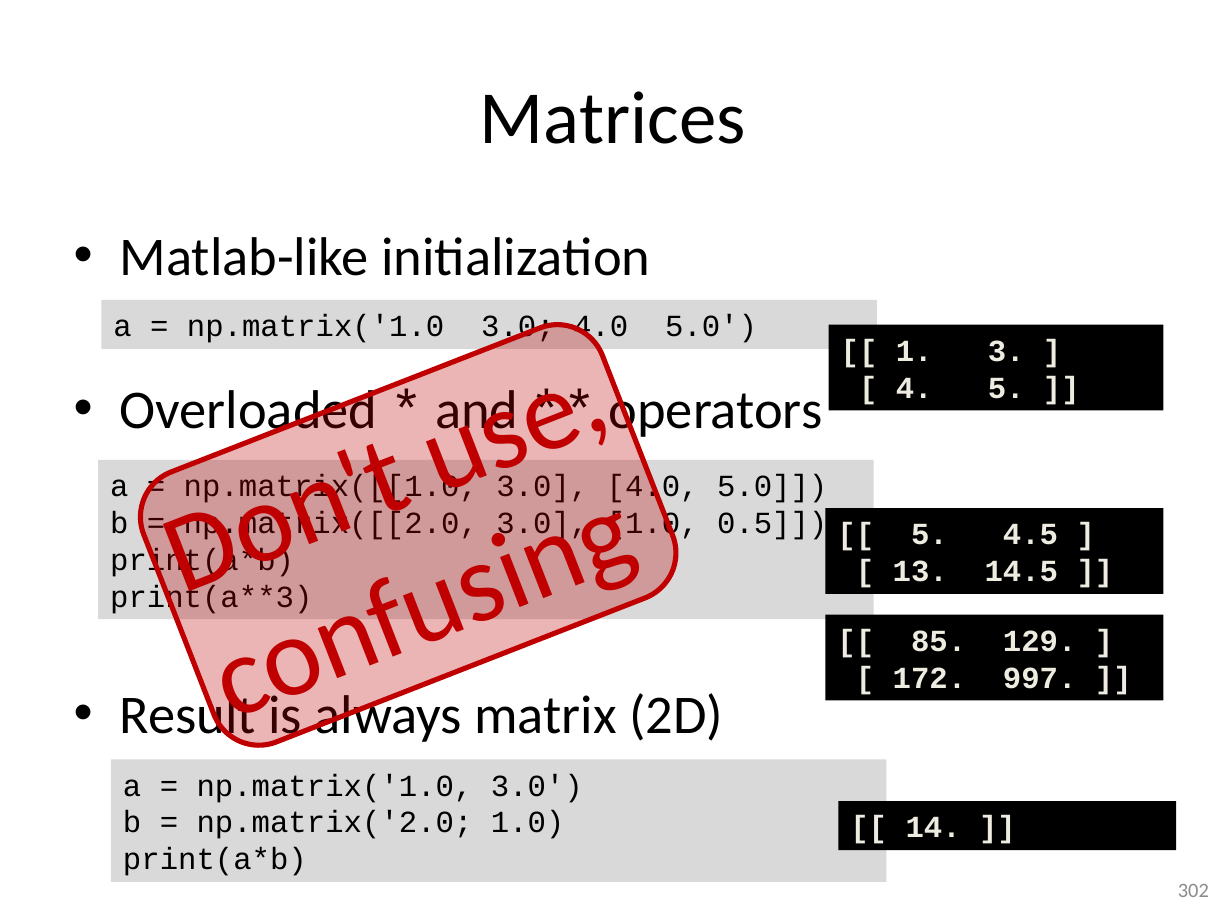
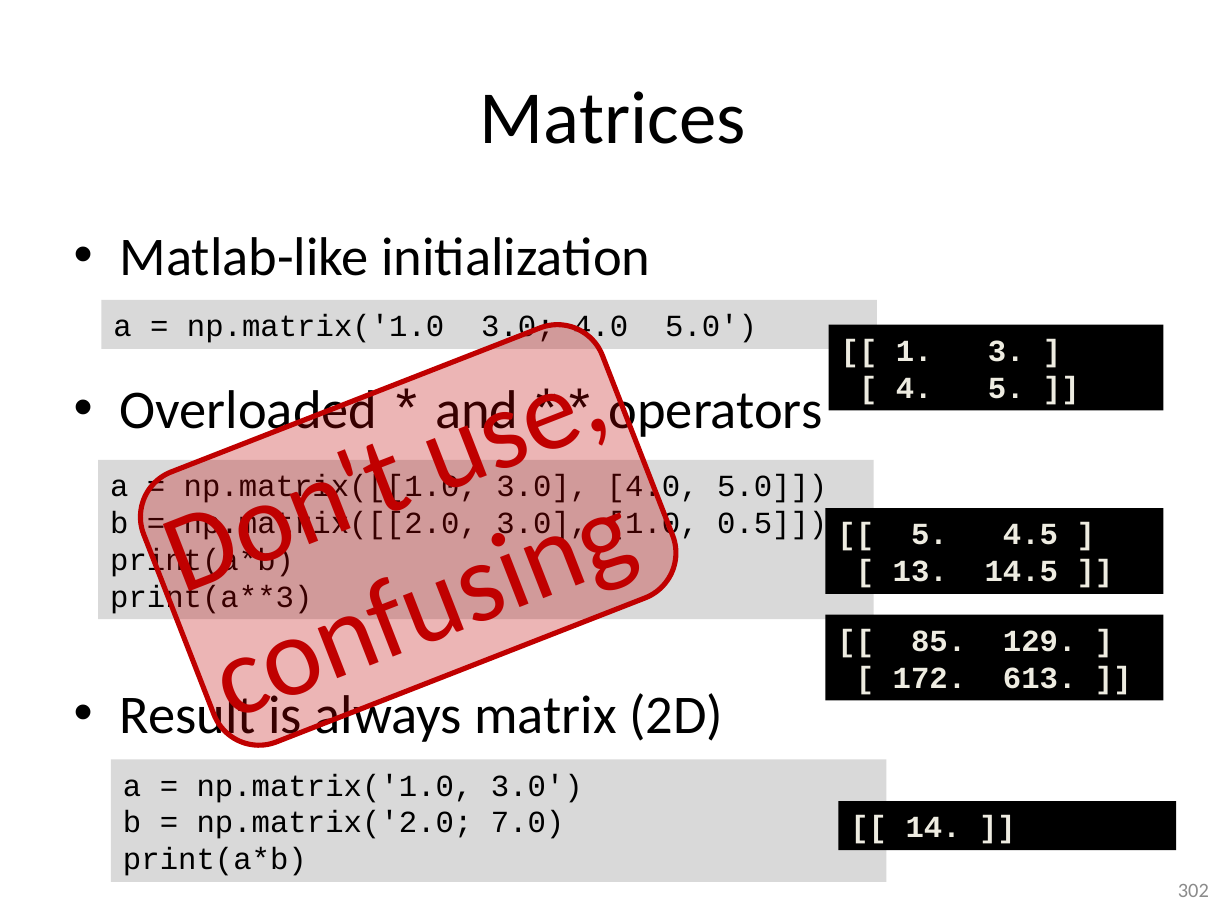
997: 997 -> 613 (1040, 678)
np.matrix('2.0 1.0: 1.0 -> 7.0 (528, 822)
